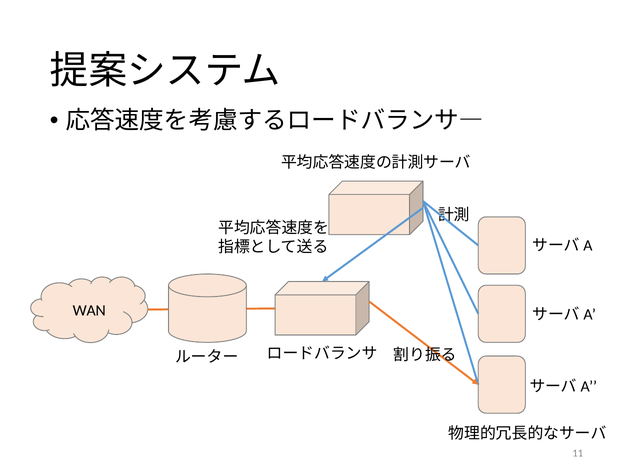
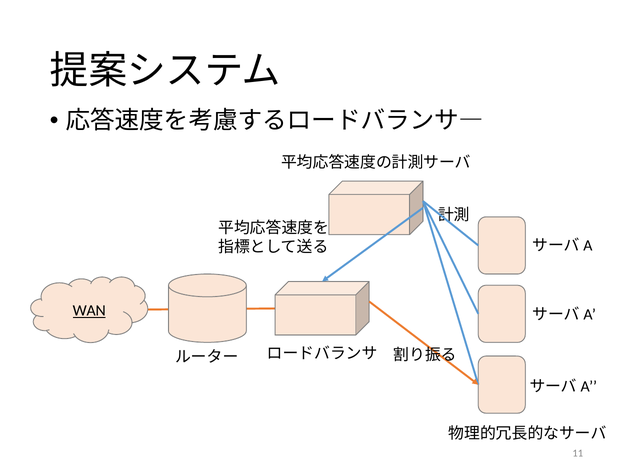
WAN underline: none -> present (89, 310)
